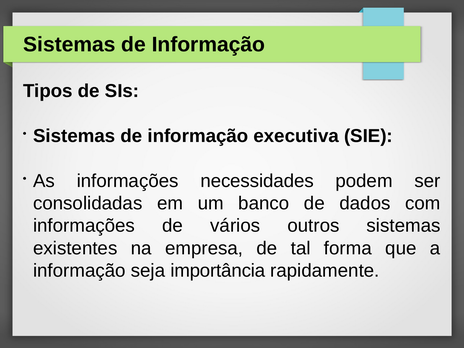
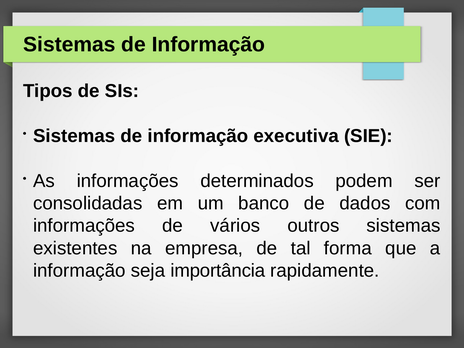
necessidades: necessidades -> determinados (257, 181)
